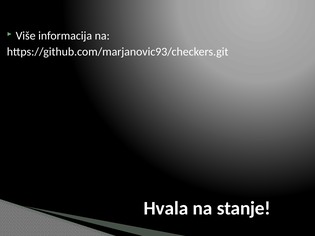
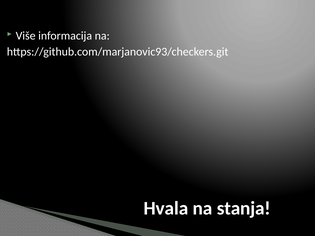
stanje: stanje -> stanja (244, 209)
